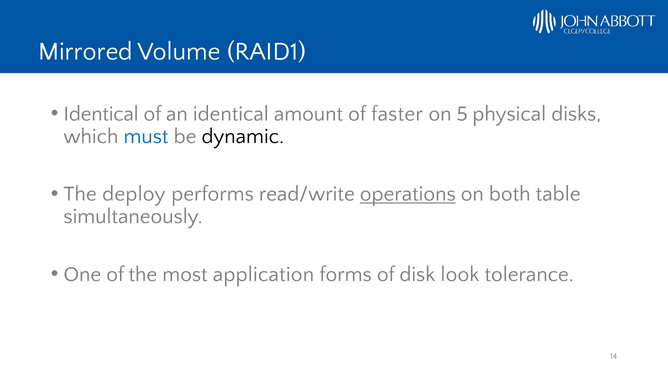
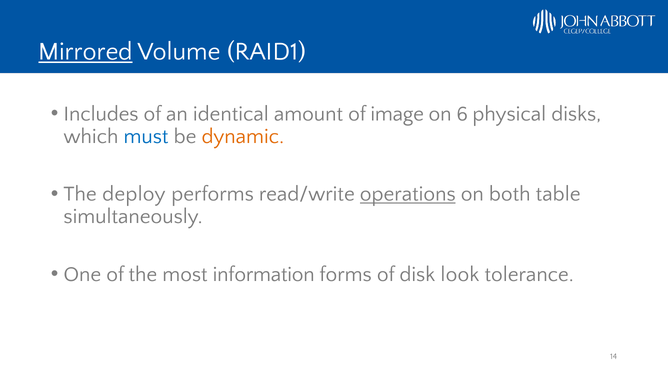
Mirrored underline: none -> present (86, 51)
Identical: Identical -> Includes (101, 114)
faster: faster -> image (397, 114)
5: 5 -> 6 (462, 114)
dynamic colour: black -> orange (243, 136)
application: application -> information (264, 274)
